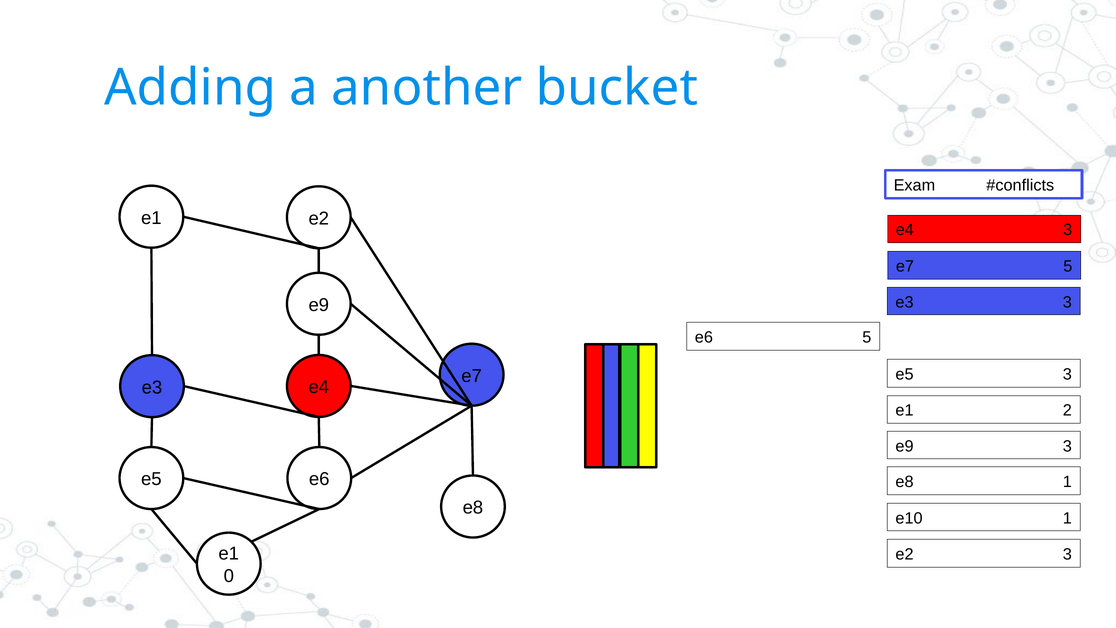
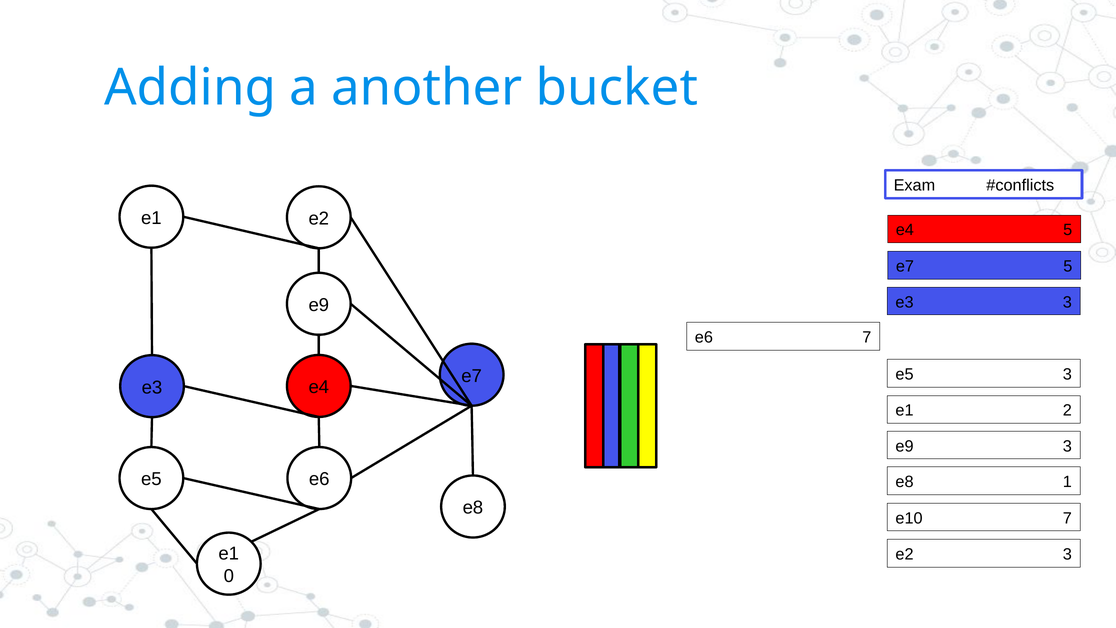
e4 3: 3 -> 5 (1068, 230)
e6 5: 5 -> 7 (867, 337)
e10 1: 1 -> 7 (1067, 518)
